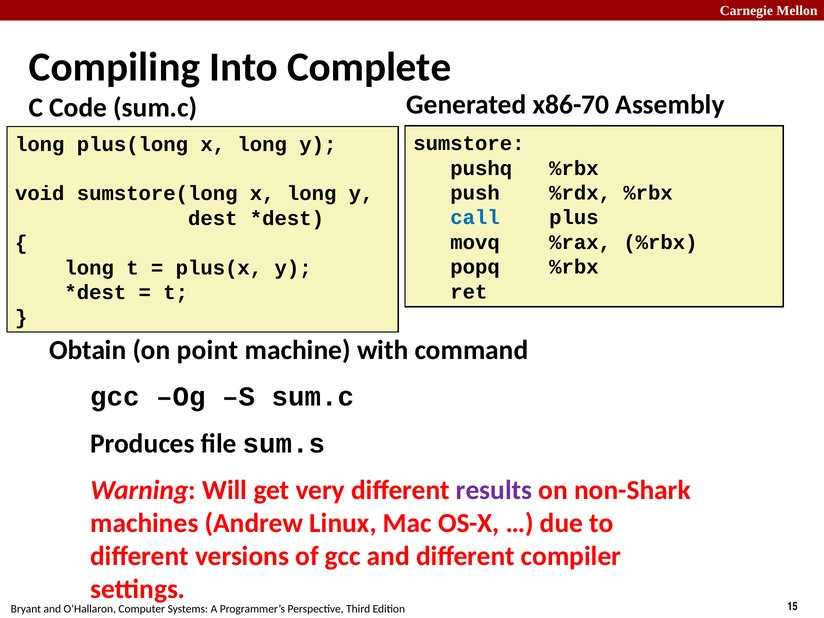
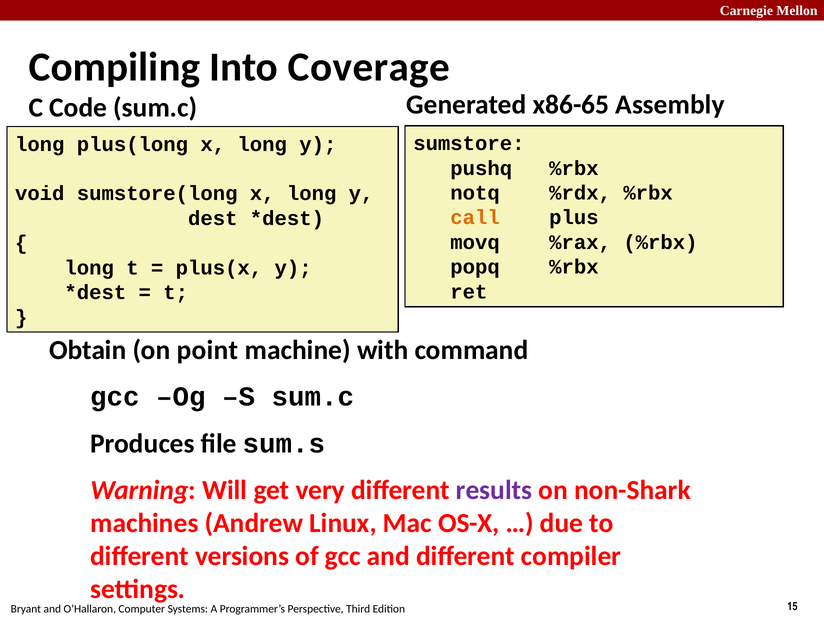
Complete: Complete -> Coverage (369, 67)
x86-70: x86-70 -> x86-65 (571, 105)
push: push -> notq (475, 193)
call colour: blue -> orange (475, 218)
